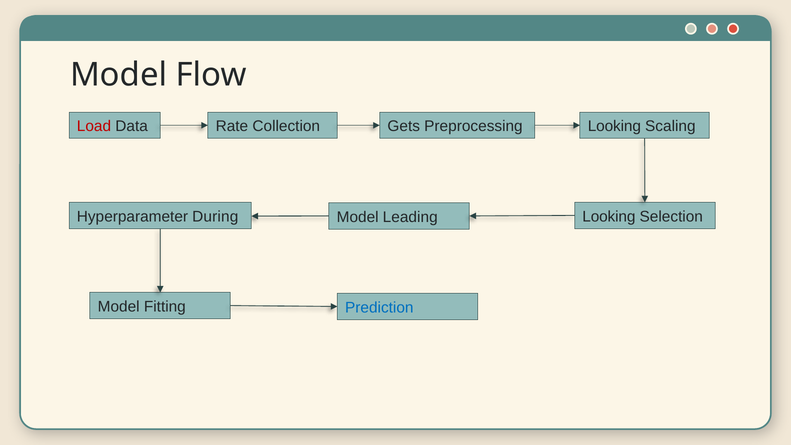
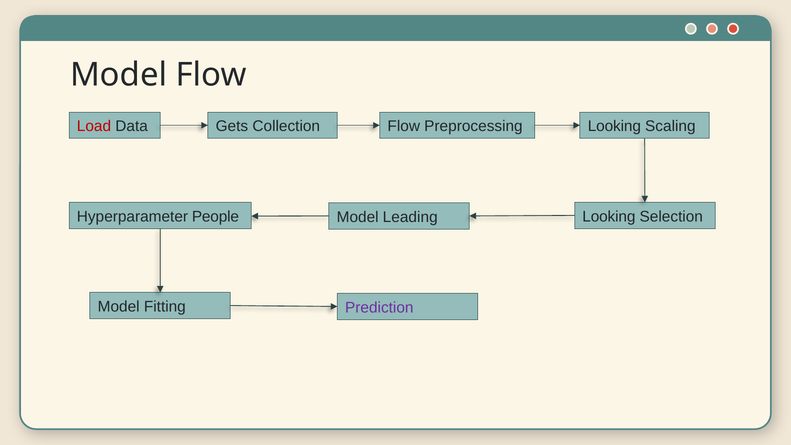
Rate: Rate -> Gets (232, 126)
Collection Gets: Gets -> Flow (404, 126)
During: During -> People (215, 216)
Prediction colour: blue -> purple (379, 308)
